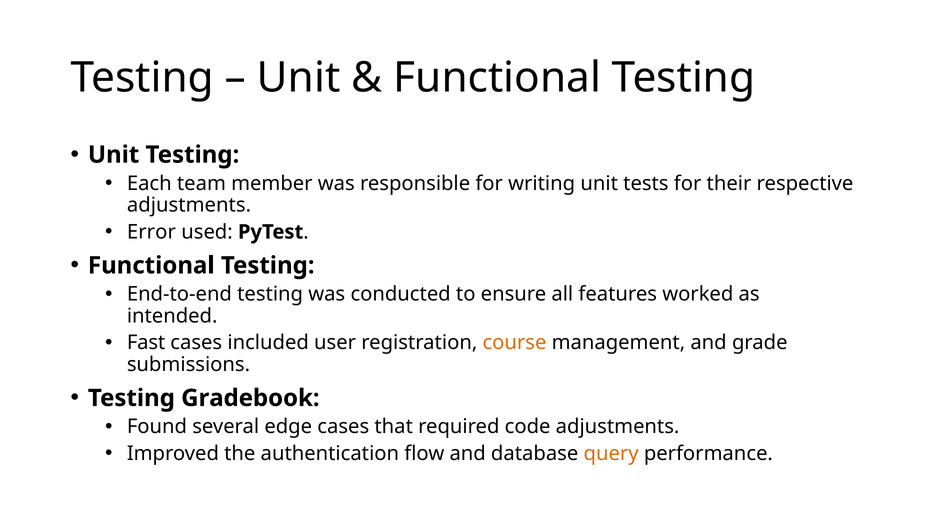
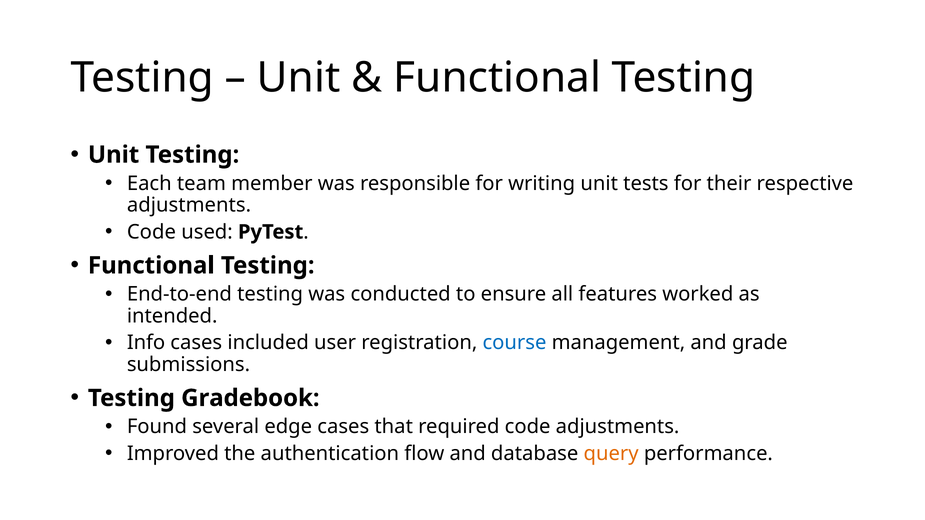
Error: Error -> Code (151, 232)
Fast: Fast -> Info (146, 343)
course colour: orange -> blue (514, 343)
